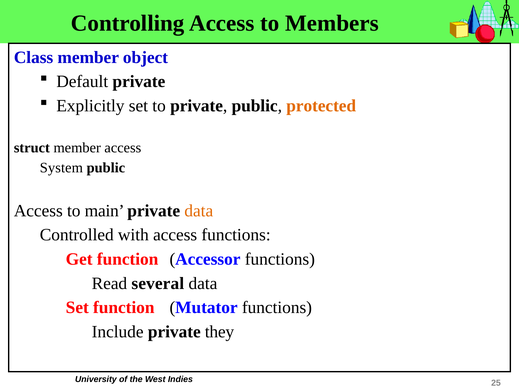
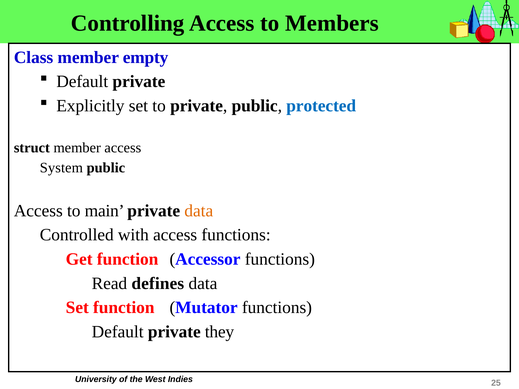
object: object -> empty (146, 57)
protected colour: orange -> blue (321, 106)
several: several -> defines (158, 283)
Include: Include -> Default (118, 332)
